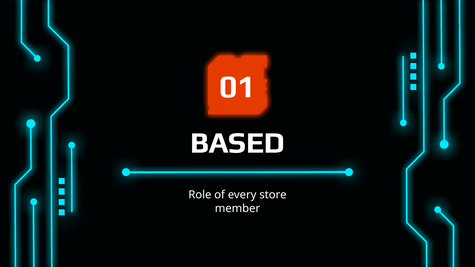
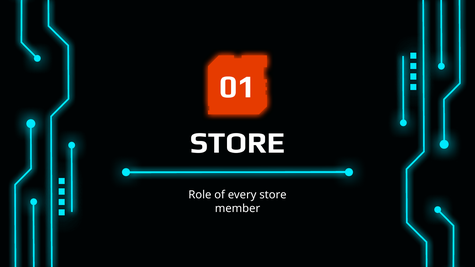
BASED: BASED -> STORE (238, 143)
